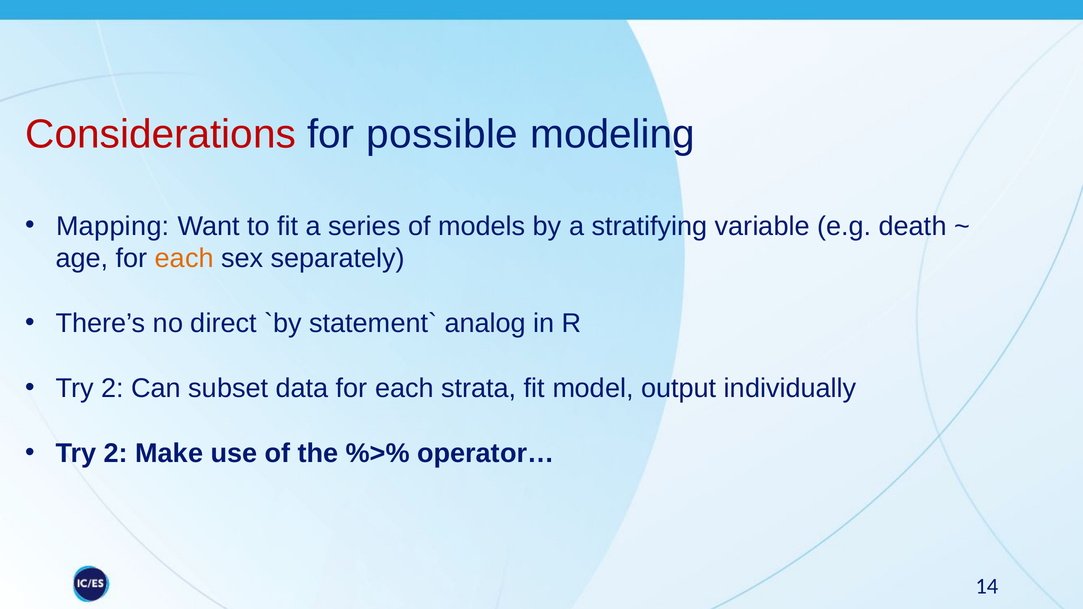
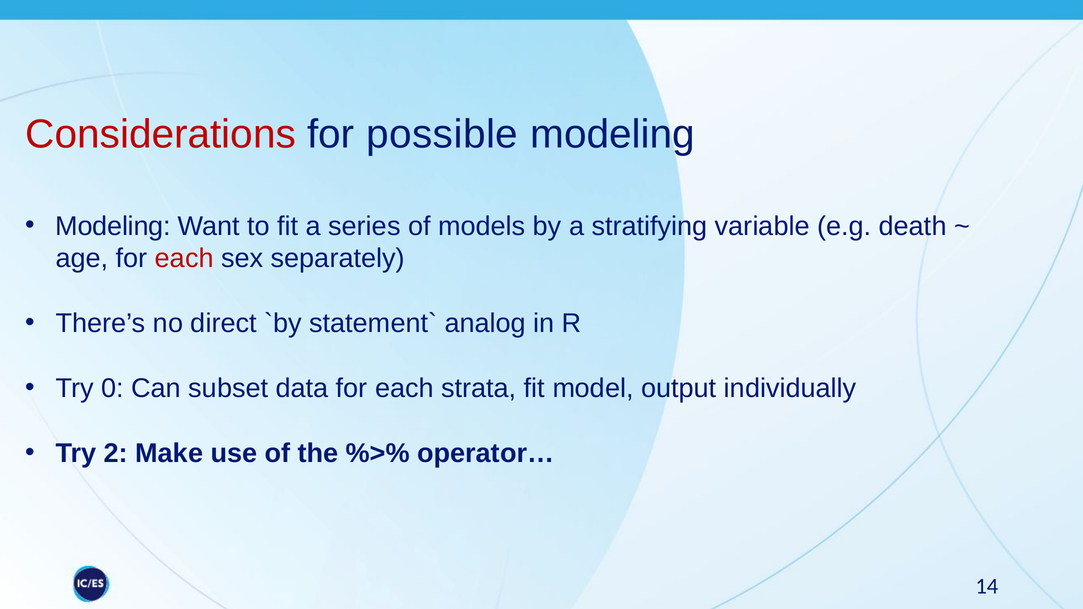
Mapping: Mapping -> Modeling (113, 226)
each colour: orange -> red (184, 259)
2: 2 -> 0 (112, 389)
